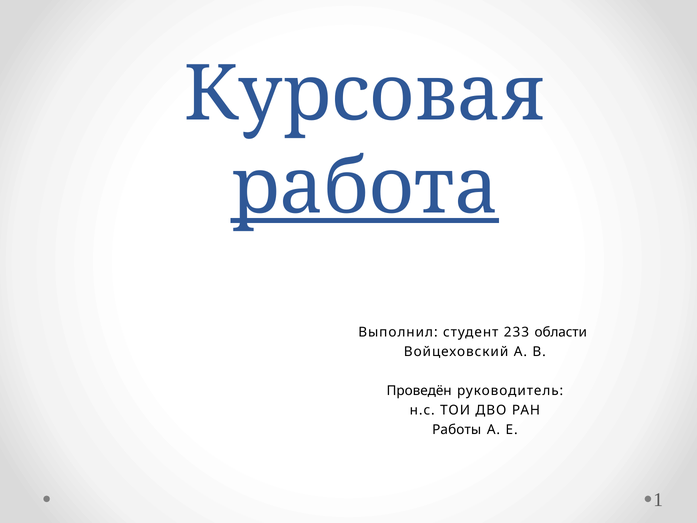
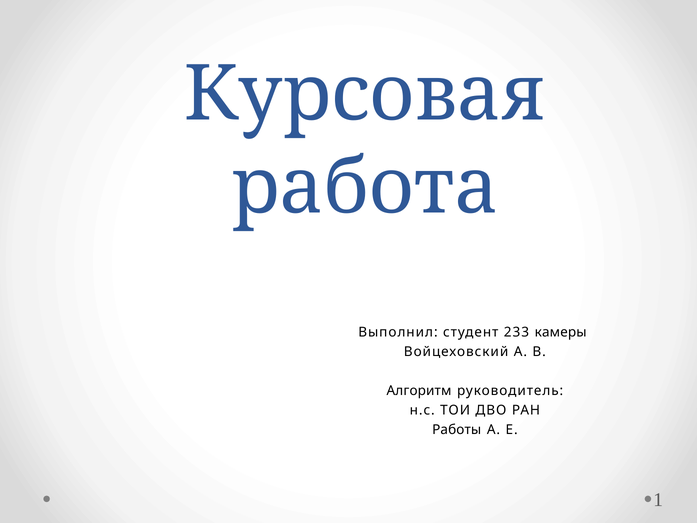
работа underline: present -> none (365, 187)
области: области -> камеры (561, 332)
Проведён: Проведён -> Алгоритм (419, 391)
